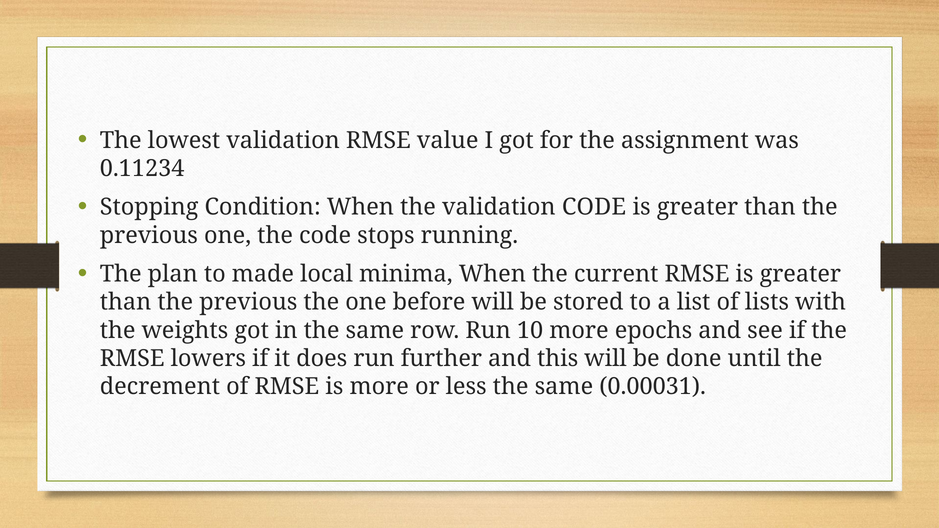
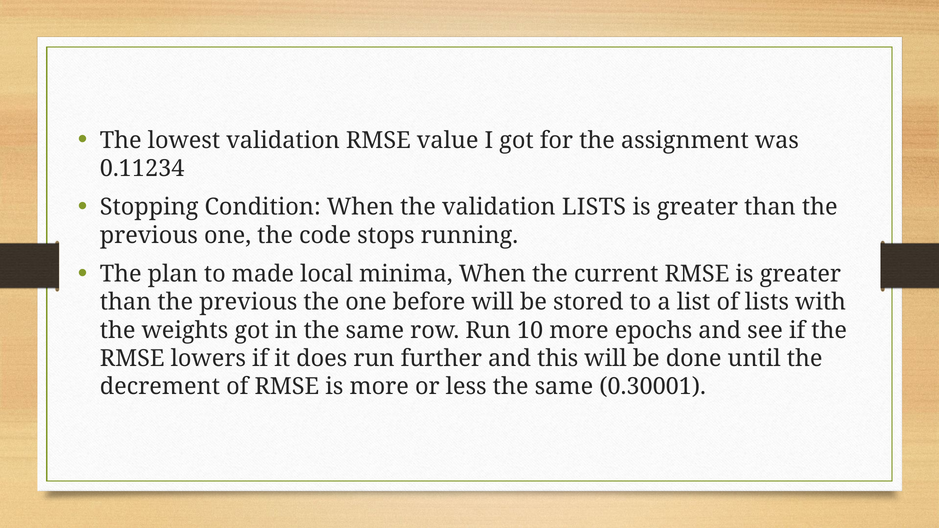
validation CODE: CODE -> LISTS (594, 207)
0.00031: 0.00031 -> 0.30001 (653, 387)
